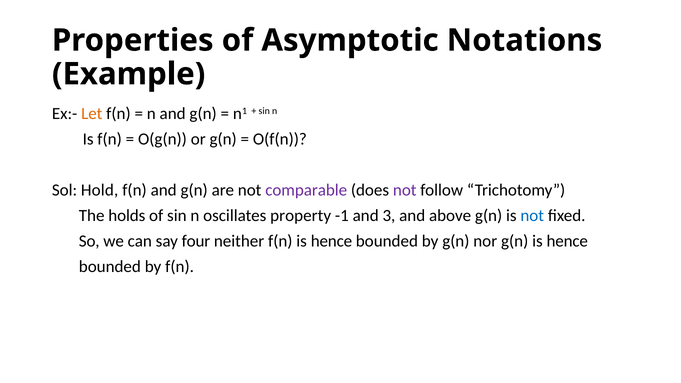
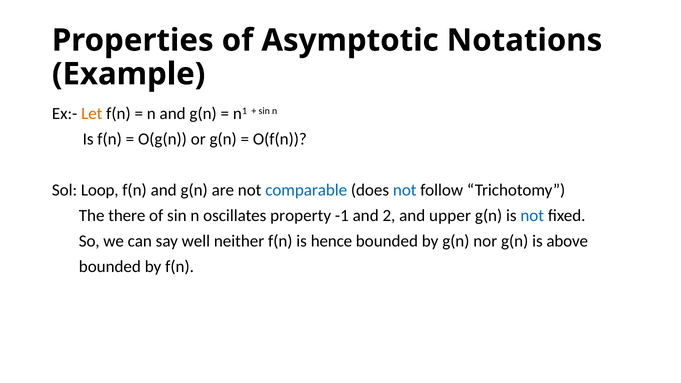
Hold: Hold -> Loop (100, 190)
comparable colour: purple -> blue (306, 190)
not colour: purple -> blue (405, 190)
holds: holds -> there (127, 216)
3: 3 -> 2 (389, 216)
above: above -> upper (450, 216)
four: four -> well (196, 241)
g(n is hence: hence -> above (567, 241)
